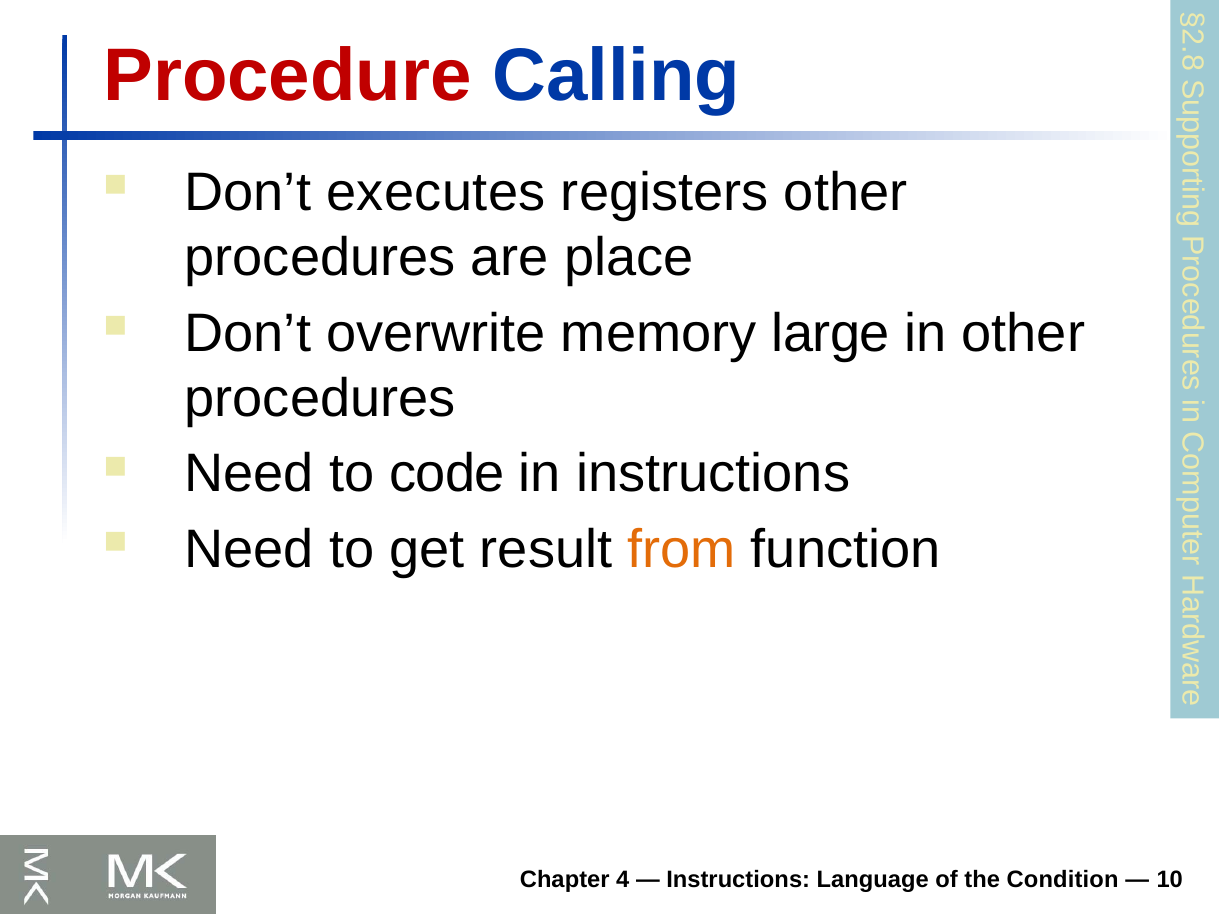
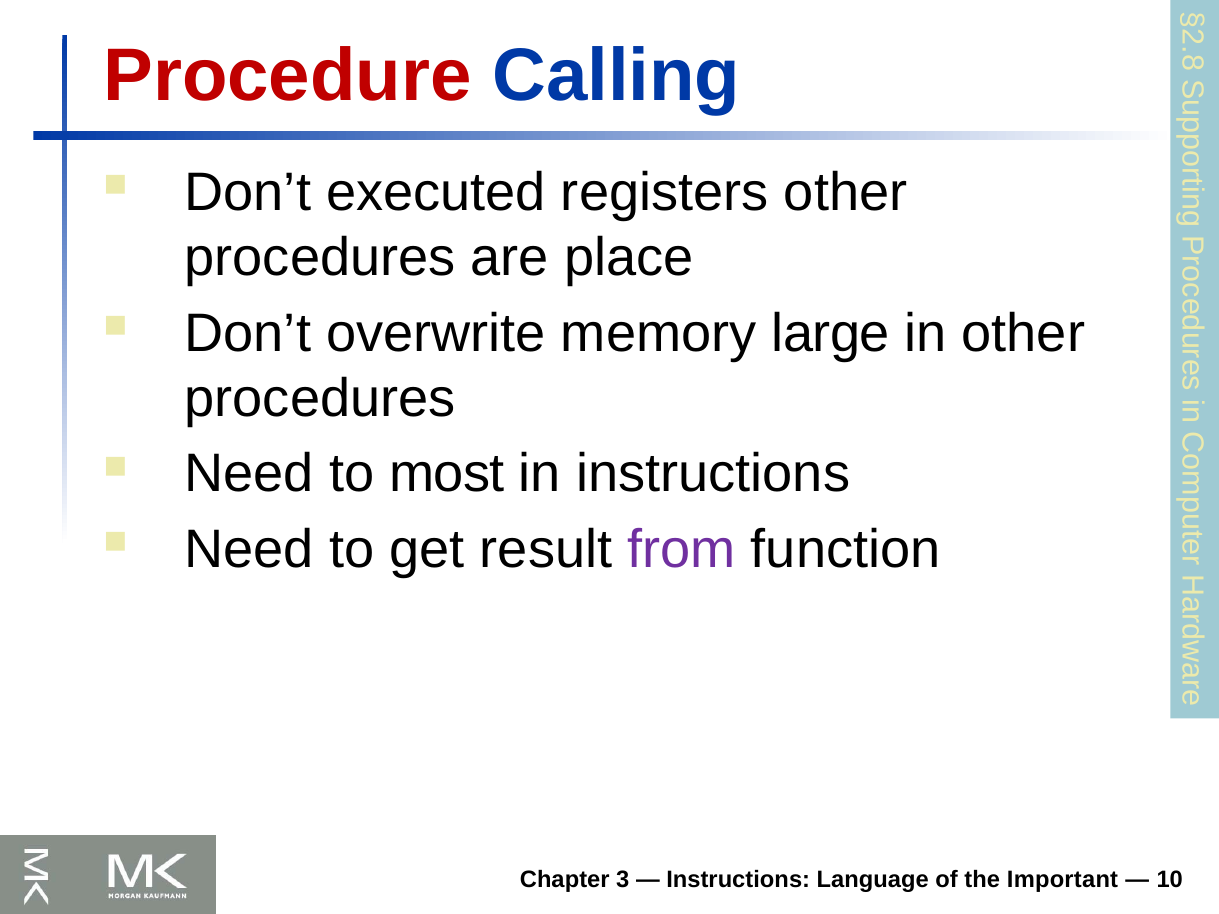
executes: executes -> executed (436, 192)
code: code -> most (447, 474)
from colour: orange -> purple (682, 550)
4: 4 -> 3 (623, 880)
Condition: Condition -> Important (1063, 880)
